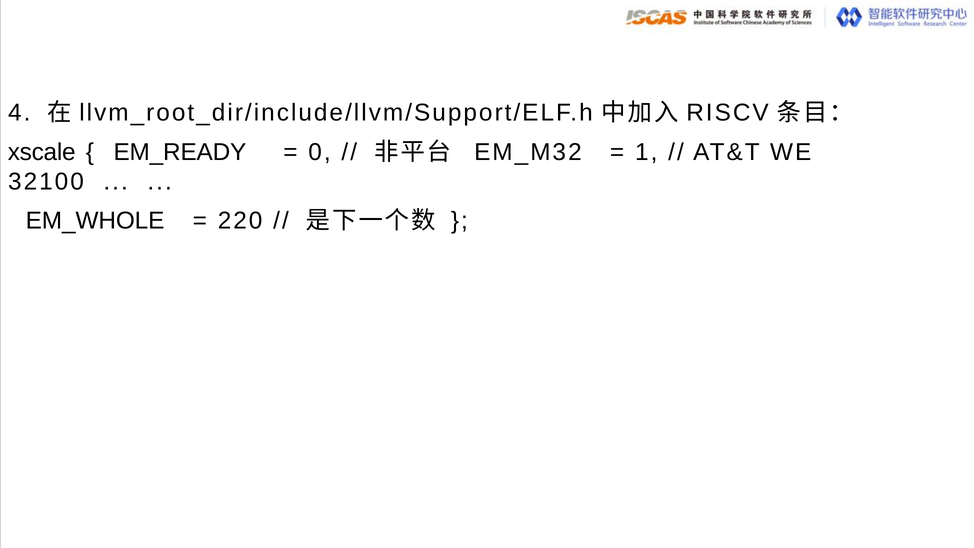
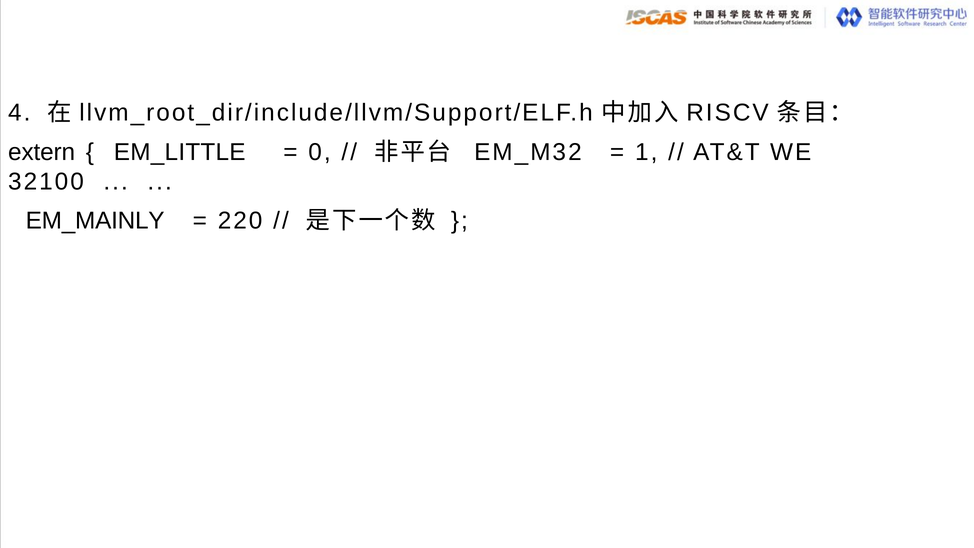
xscale: xscale -> extern (42, 152)
EM_READY: EM_READY -> EM_LITTLE (180, 152)
EM_WHOLE: EM_WHOLE -> EM_MAINLY (95, 221)
